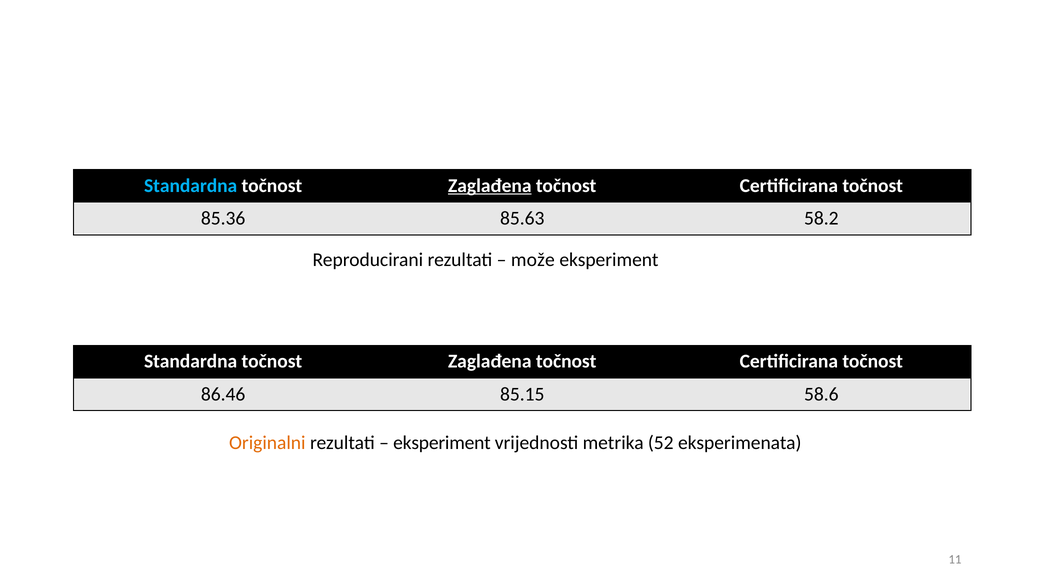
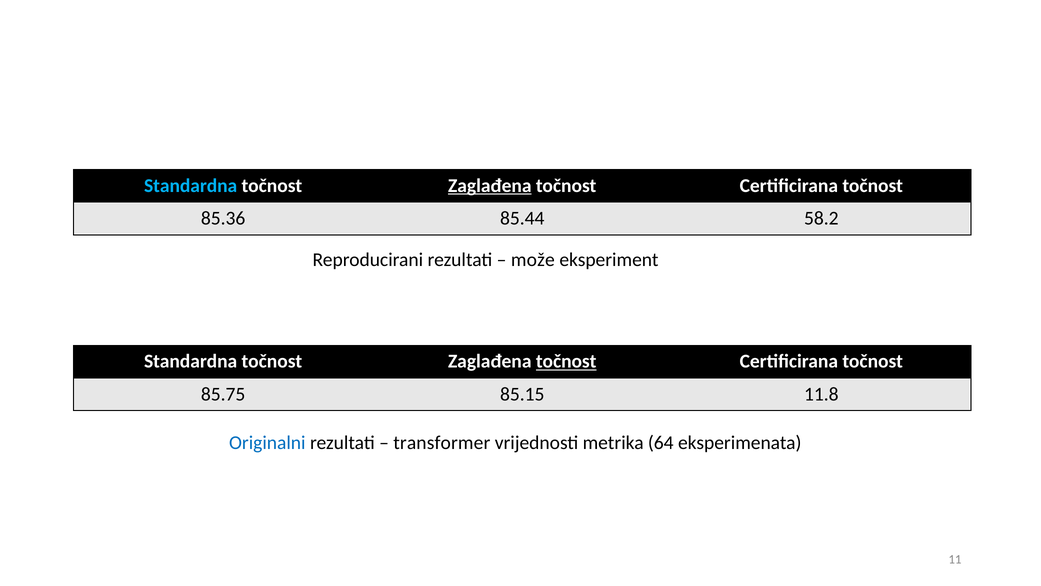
85.63: 85.63 -> 85.44 (522, 218)
točnost underline: none -> present (566, 361)
86.46: 86.46 -> 85.75 (223, 394)
58.6: 58.6 -> 11.8 (821, 394)
Originalni colour: orange -> blue (267, 443)
eksperiment: eksperiment -> transformer (442, 443)
52: 52 -> 64 (661, 443)
